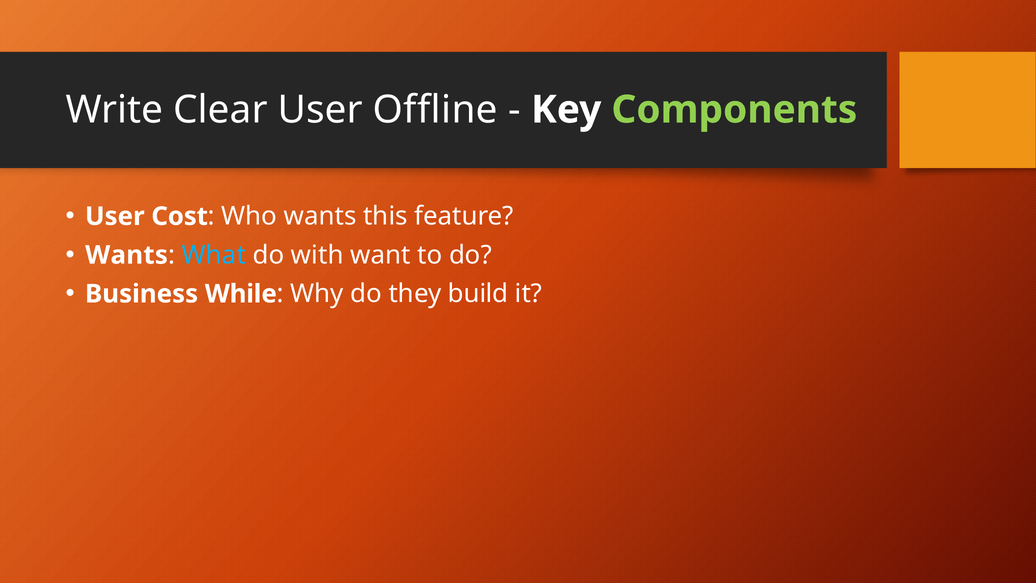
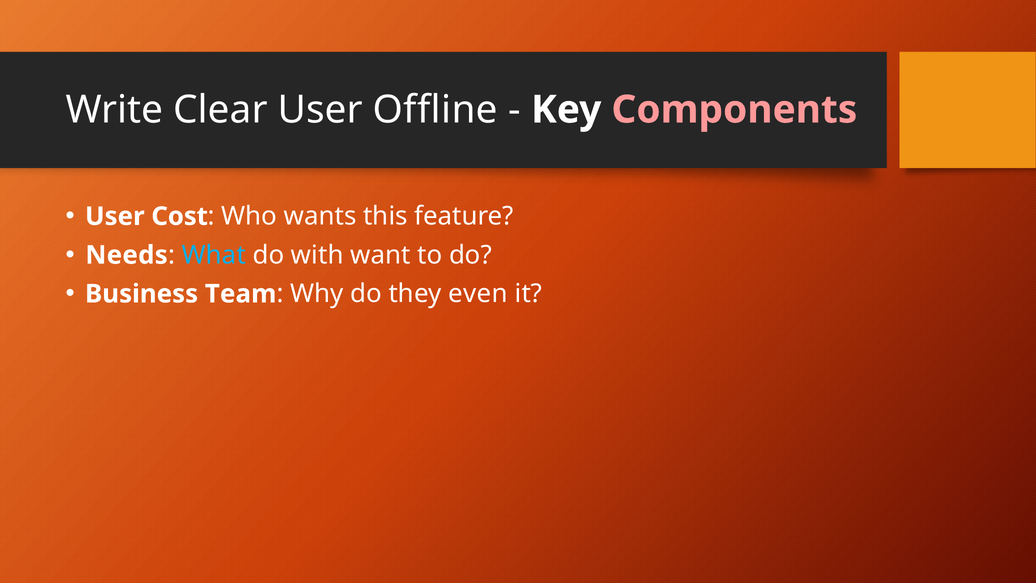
Components colour: light green -> pink (734, 110)
Wants: Wants -> Needs (127, 255)
While: While -> Team (241, 294)
build: build -> even (478, 294)
